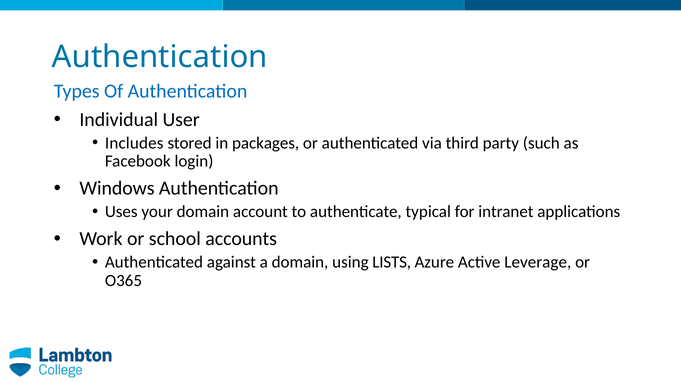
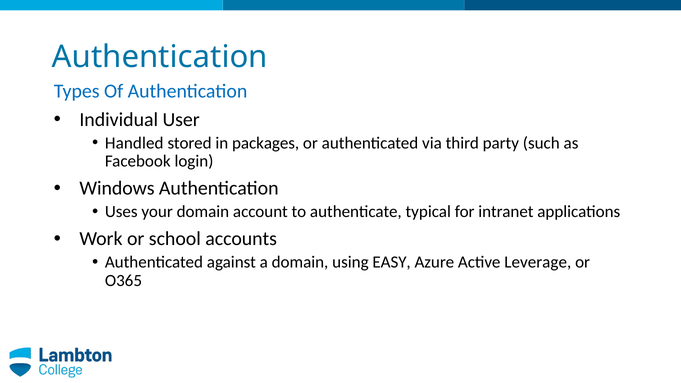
Includes: Includes -> Handled (134, 143)
LISTS: LISTS -> EASY (392, 262)
